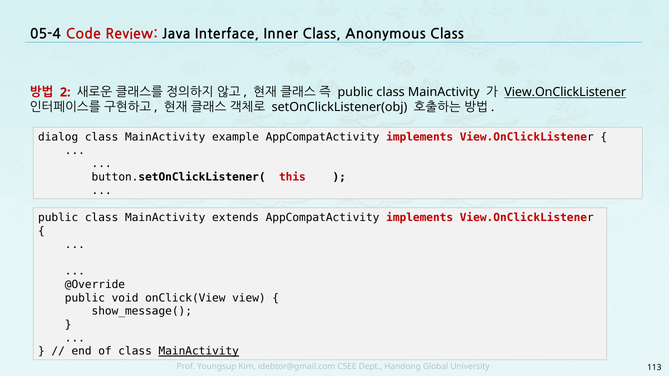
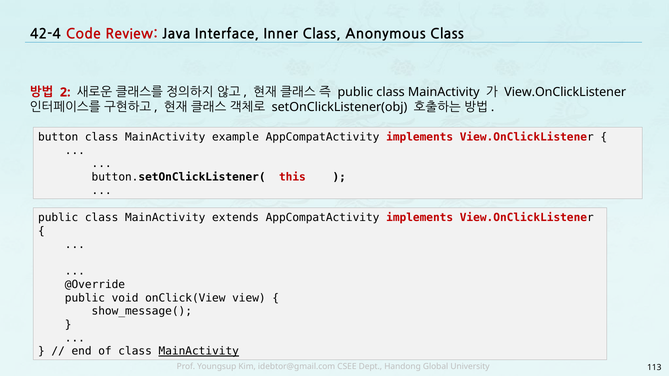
05-4: 05-4 -> 42-4 (45, 34)
View.OnClickListener underline: present -> none (565, 92)
dialog: dialog -> button (58, 137)
